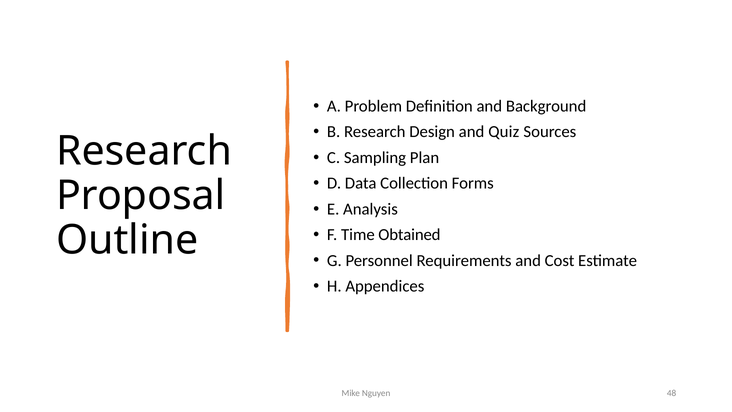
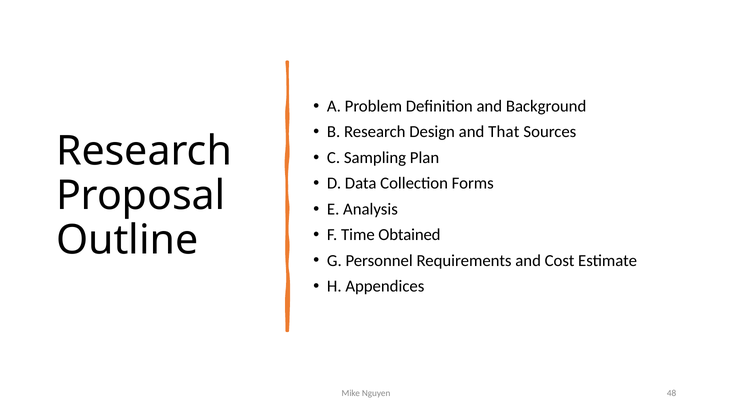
Quiz: Quiz -> That (504, 132)
